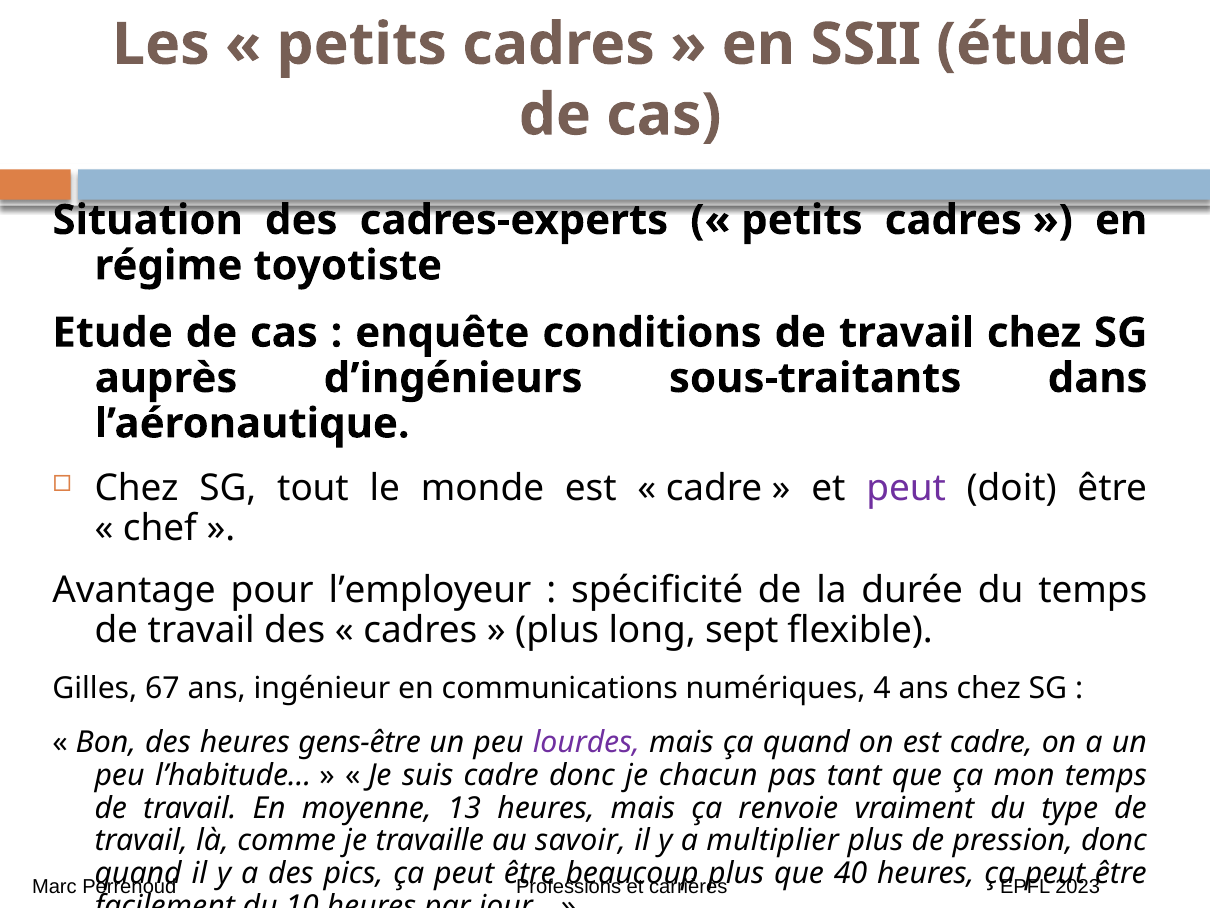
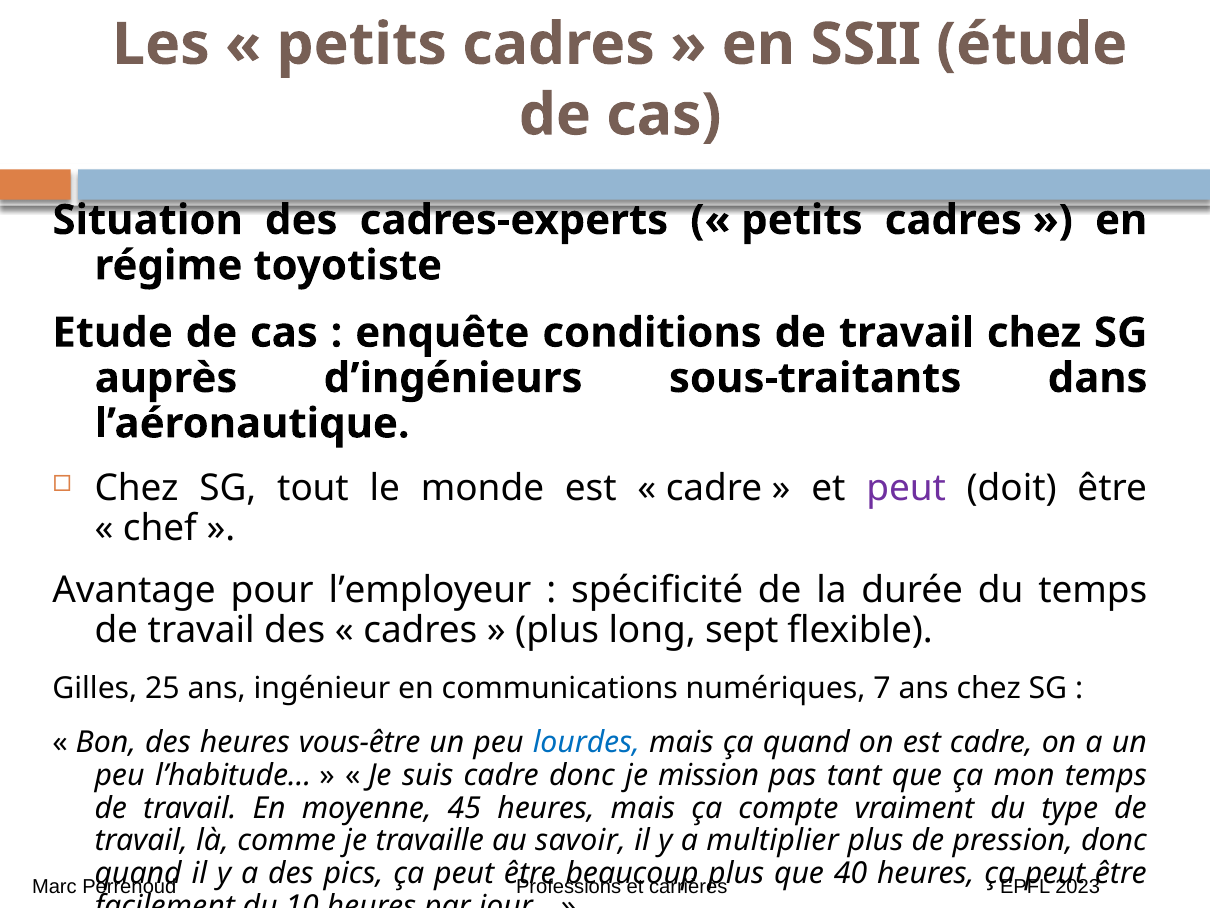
67: 67 -> 25 (162, 688)
4: 4 -> 7 (882, 688)
gens-être: gens-être -> vous-être (360, 742)
lourdes colour: purple -> blue (586, 742)
chacun: chacun -> mission (709, 775)
13: 13 -> 45 (464, 808)
renvoie: renvoie -> compte (788, 808)
